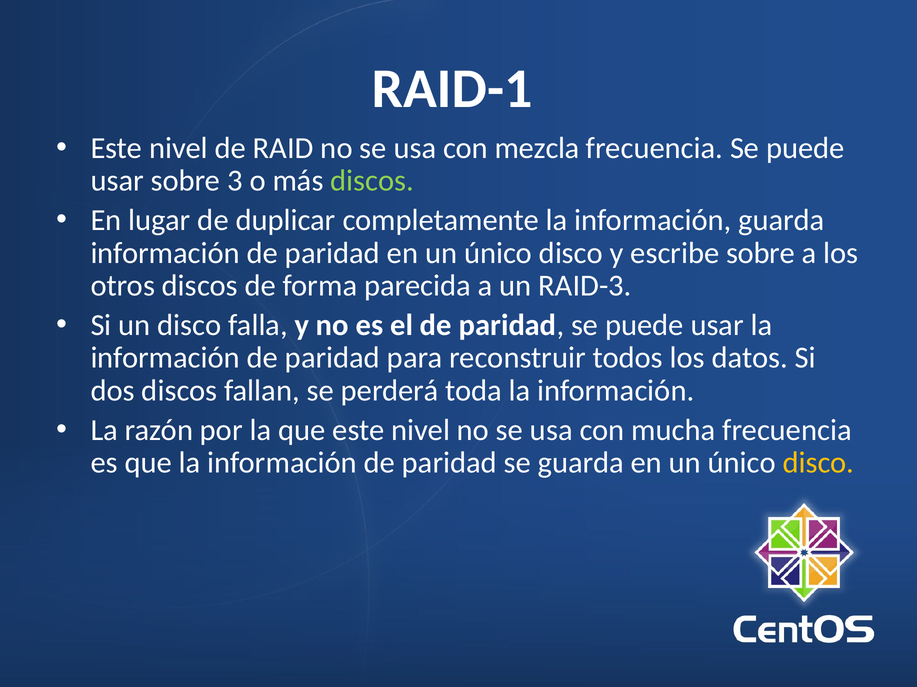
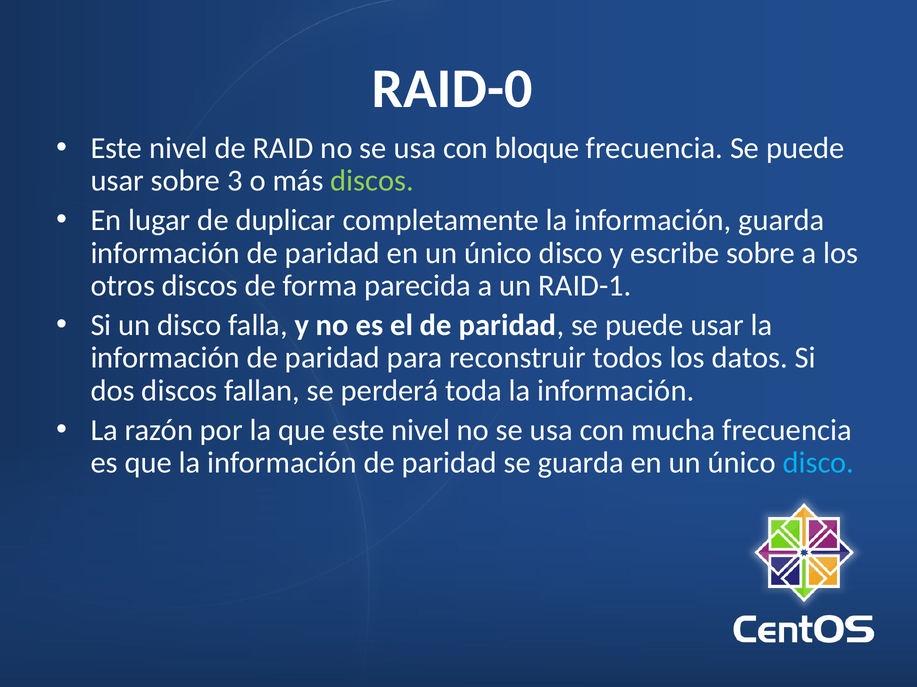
RAID-1: RAID-1 -> RAID-0 (452, 89)
mezcla: mezcla -> bloque (537, 148)
RAID-3: RAID-3 -> RAID-1 (585, 286)
disco colour: yellow -> light blue (818, 463)
